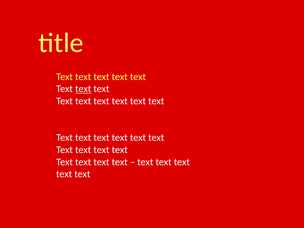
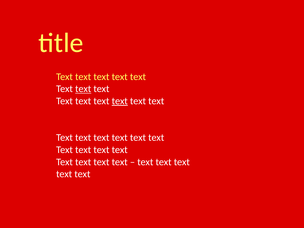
text underline: none -> present (120, 101)
